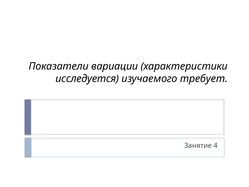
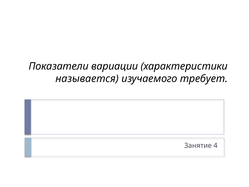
исследуется: исследуется -> называется (87, 79)
